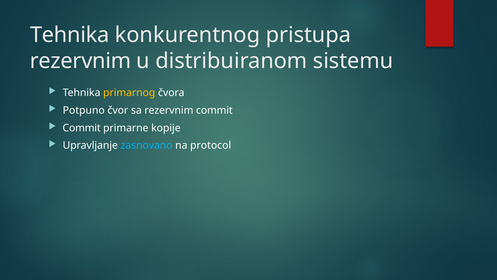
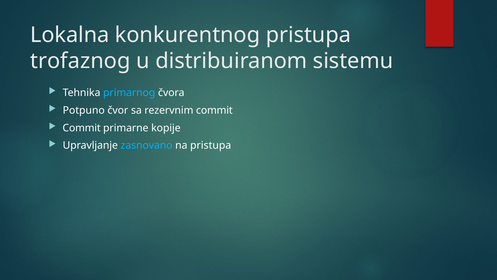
Tehnika: Tehnika -> Lokalna (70, 35)
rezervnim: rezervnim -> trofaznog (80, 61)
primarnog colour: yellow -> light blue (129, 92)
na protocol: protocol -> pristupa (211, 145)
